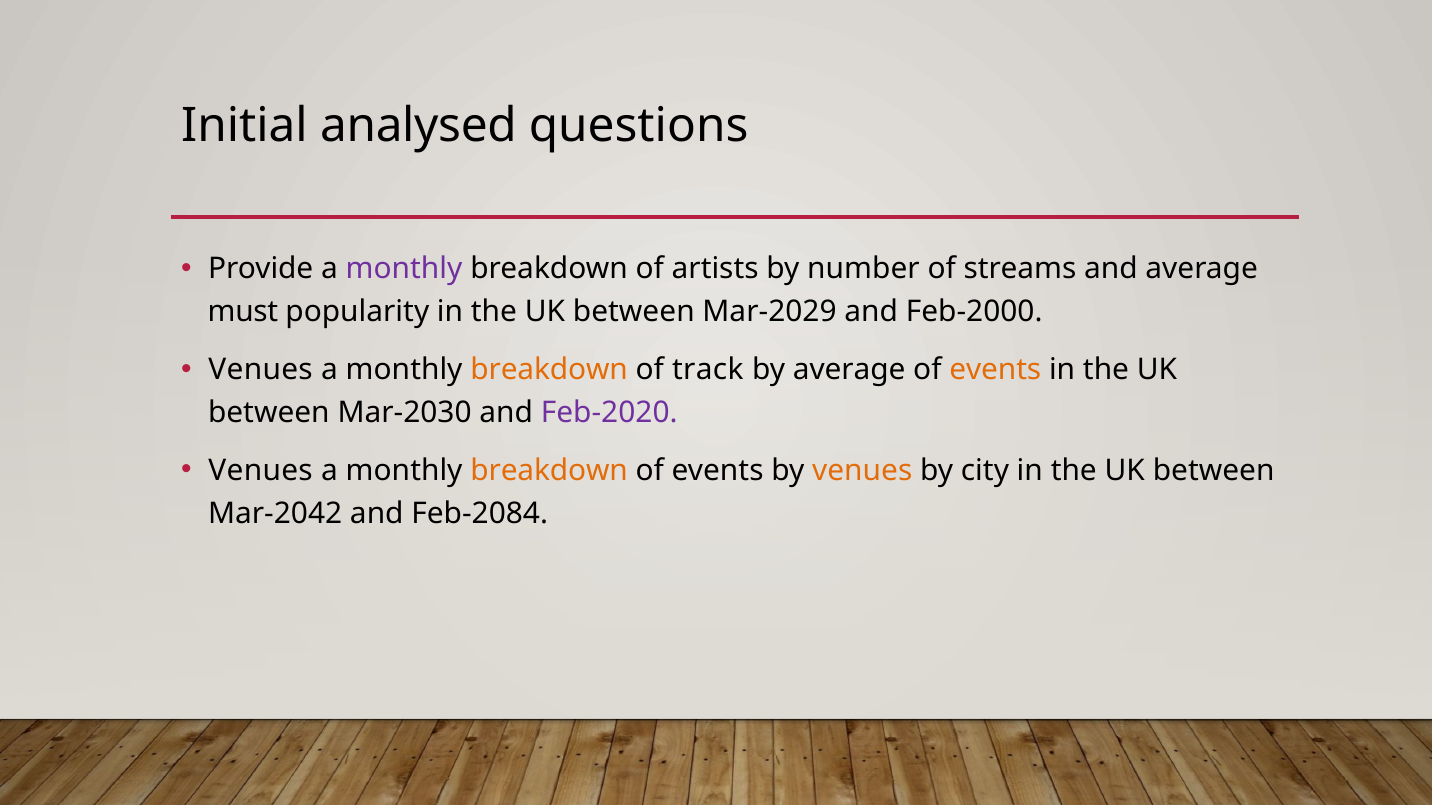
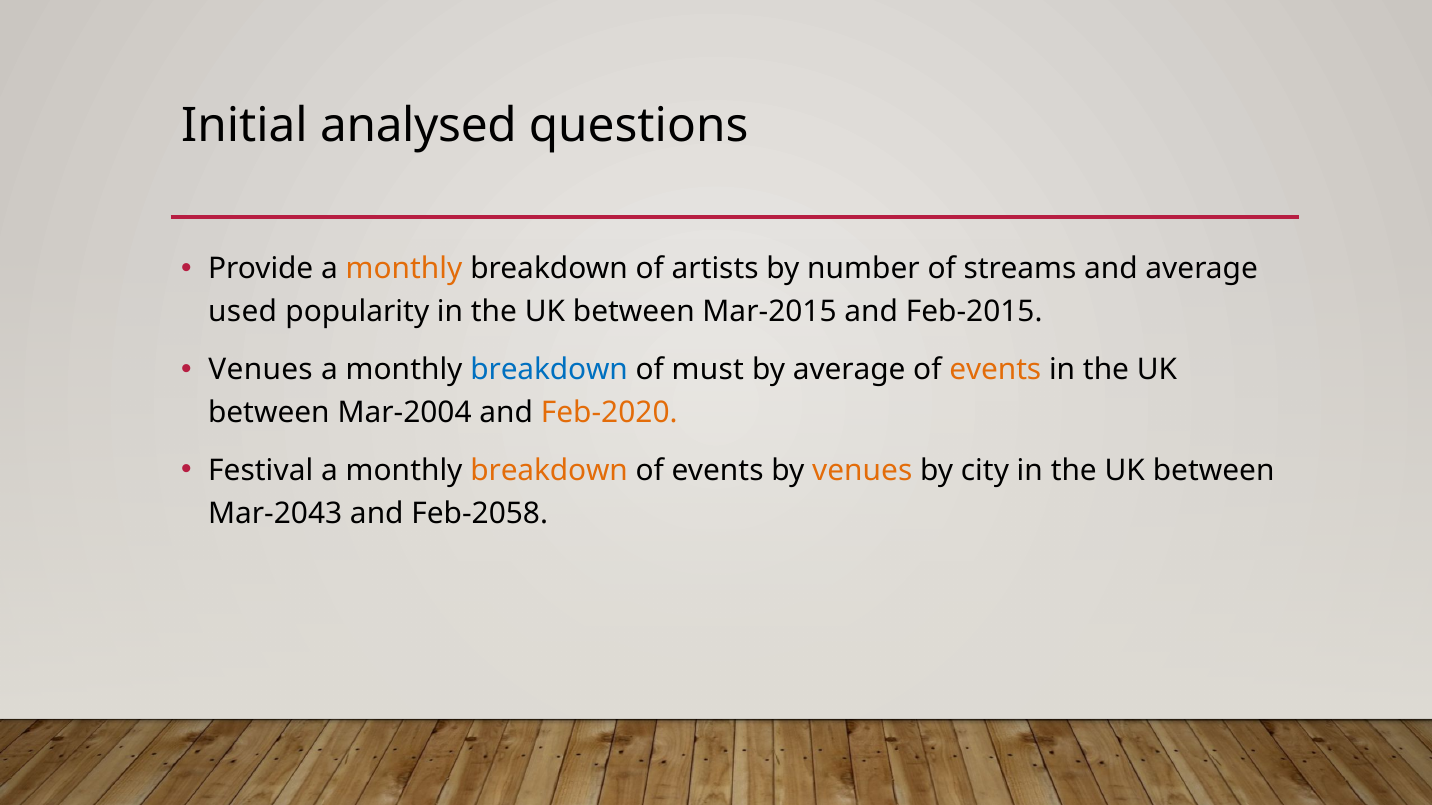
monthly colour: purple -> orange (404, 269)
must: must -> used (243, 312)
Mar-2029: Mar-2029 -> Mar-2015 (770, 312)
Feb-2000: Feb-2000 -> Feb-2015 (974, 312)
breakdown colour: orange -> blue (549, 370)
track: track -> must (708, 370)
Mar-2030: Mar-2030 -> Mar-2004 (405, 413)
Feb-2020 colour: purple -> orange (609, 413)
Venues: Venues -> Festival (261, 471)
Mar-2042: Mar-2042 -> Mar-2043 (275, 514)
Feb-2084: Feb-2084 -> Feb-2058 (480, 514)
